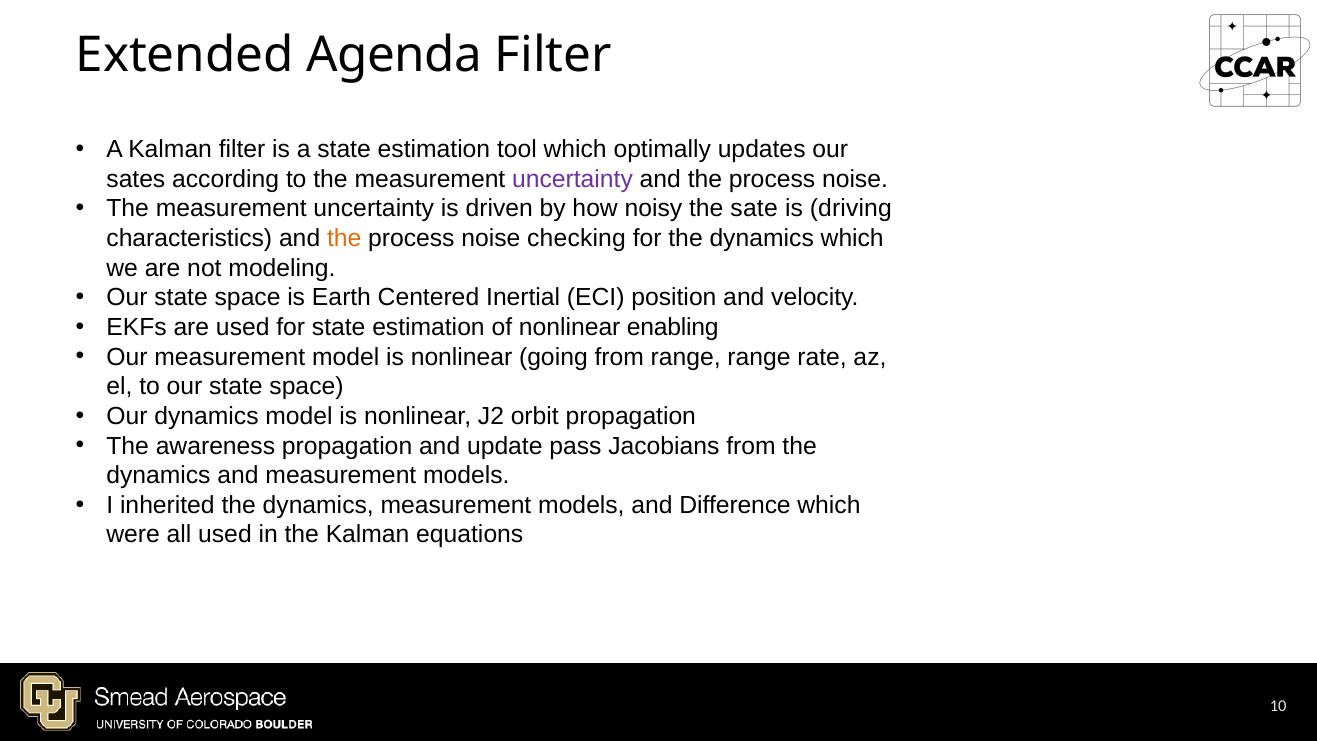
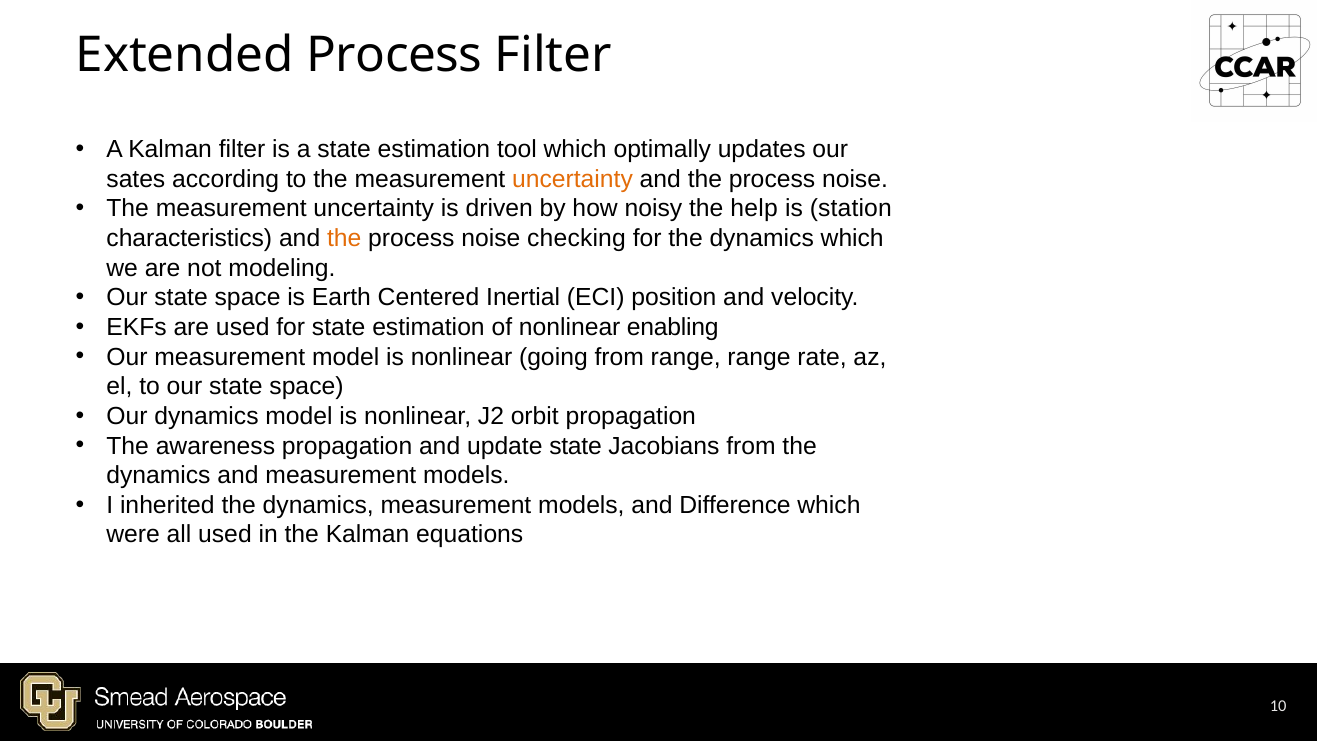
Extended Agenda: Agenda -> Process (395, 55)
uncertainty colour: purple -> orange (573, 179)
sate: sate -> help (754, 209)
driving: driving -> station (851, 209)
update pass: pass -> state (576, 446)
